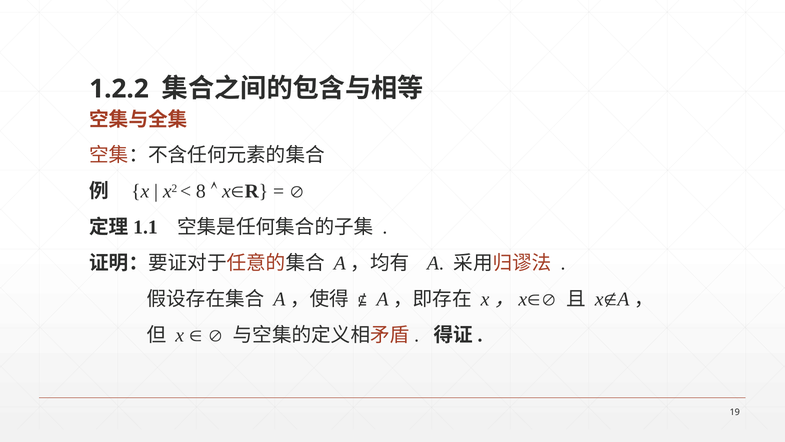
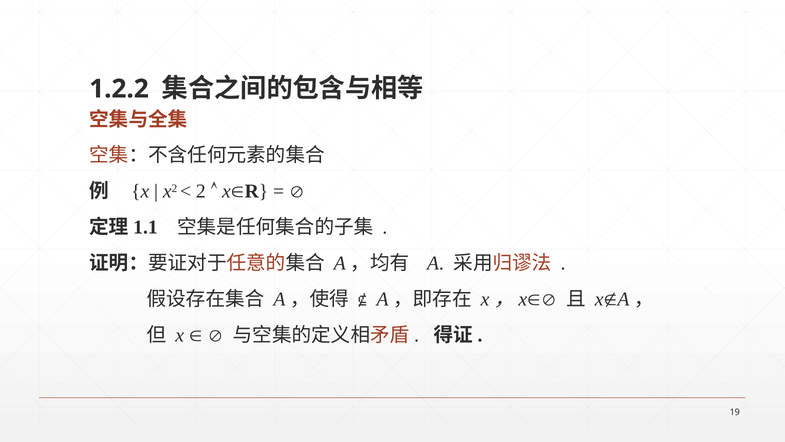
8: 8 -> 2 (201, 191)
